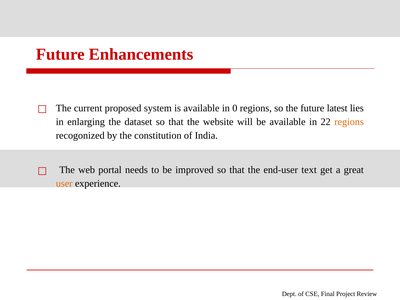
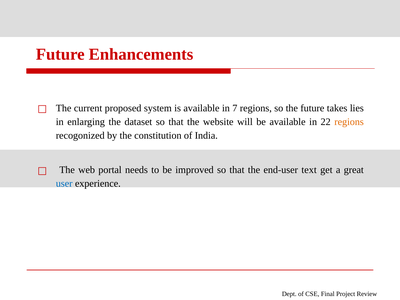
0: 0 -> 7 (235, 108)
latest: latest -> takes (337, 108)
user colour: orange -> blue (64, 184)
